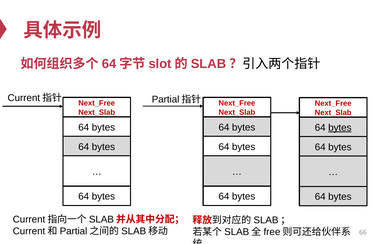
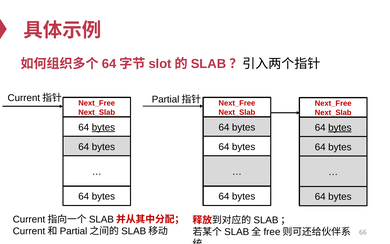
bytes underline: none -> present (103, 127)
